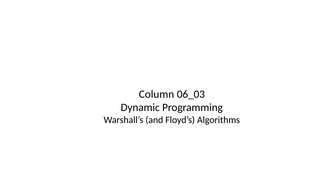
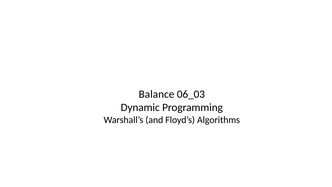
Column: Column -> Balance (157, 94)
